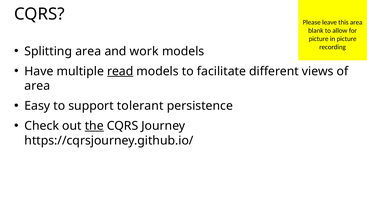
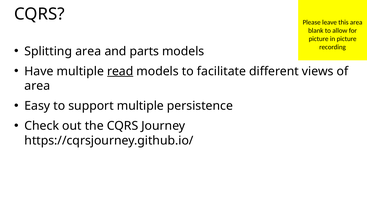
work: work -> parts (144, 51)
support tolerant: tolerant -> multiple (140, 106)
the underline: present -> none (94, 126)
